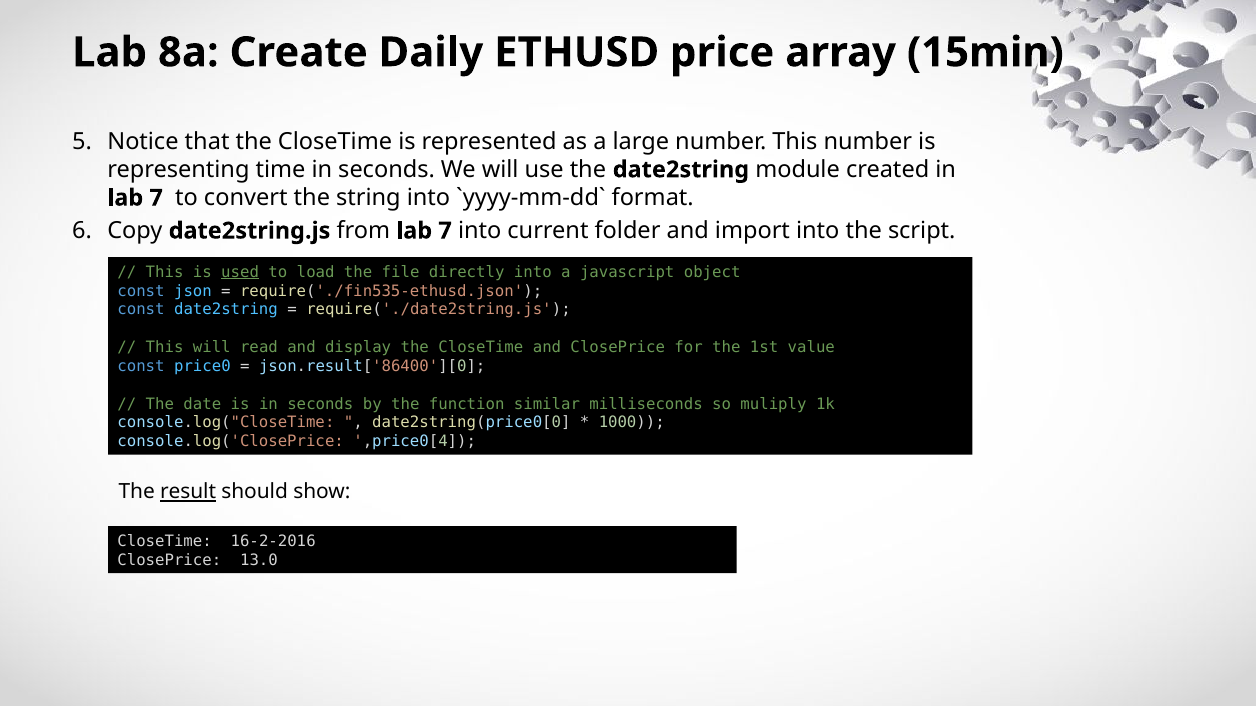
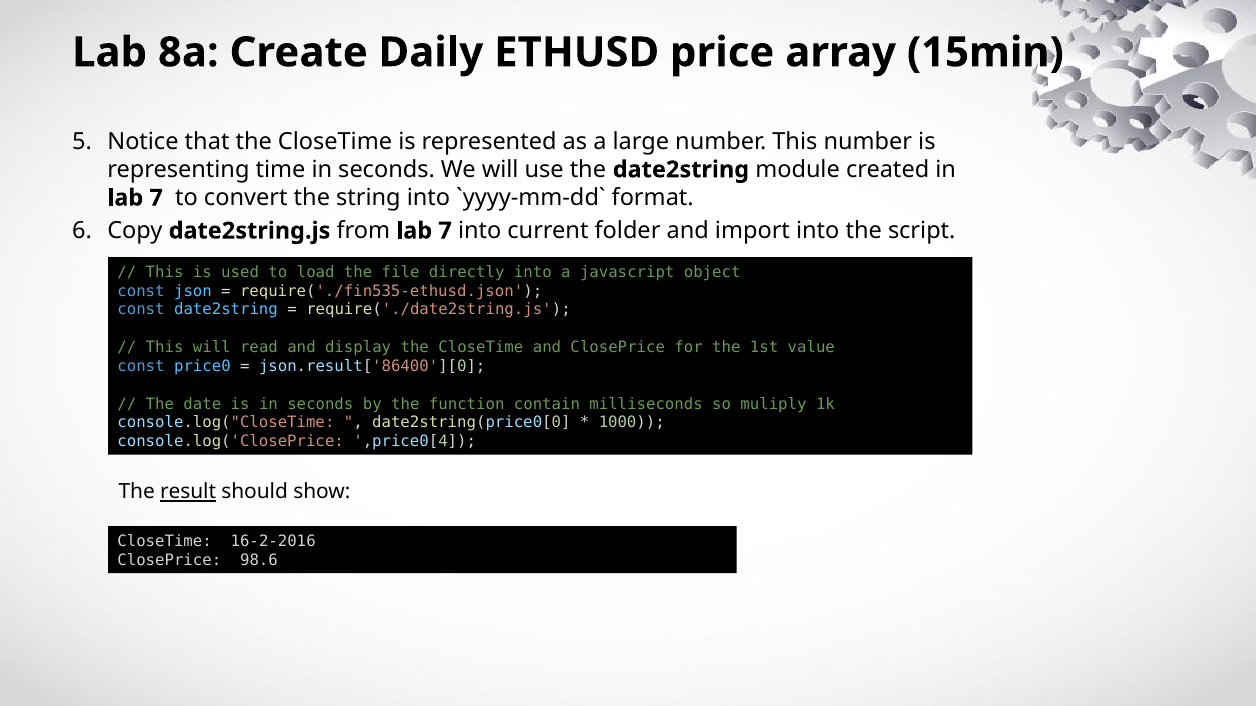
used underline: present -> none (240, 272)
similar: similar -> contain (547, 404)
13.0: 13.0 -> 98.6 (259, 561)
